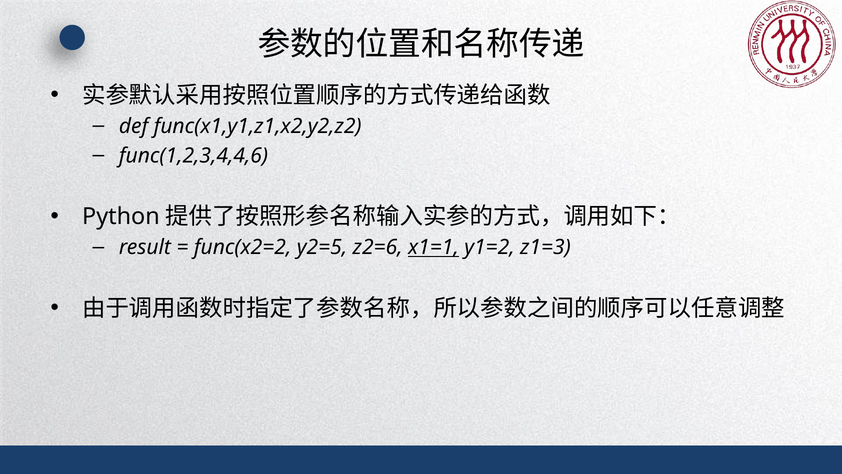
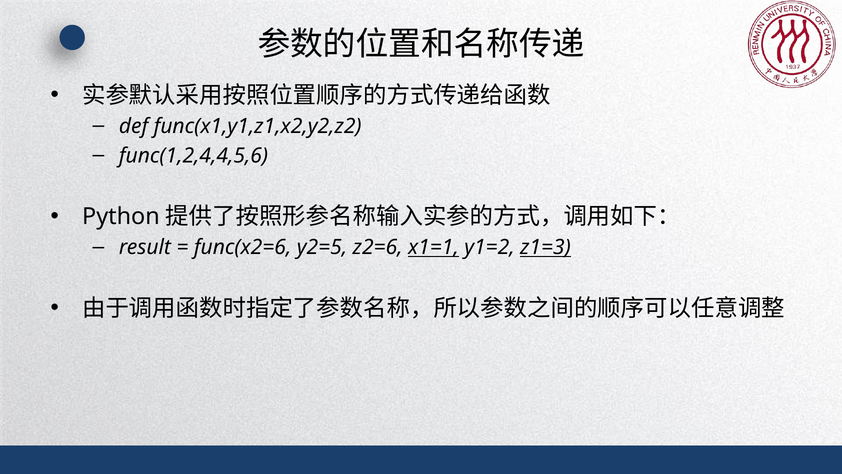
func(1,2,3,4,4,6: func(1,2,3,4,4,6 -> func(1,2,4,4,5,6 (193, 155)
func(x2=2: func(x2=2 -> func(x2=6 (243, 247)
z1=3 underline: none -> present (545, 247)
